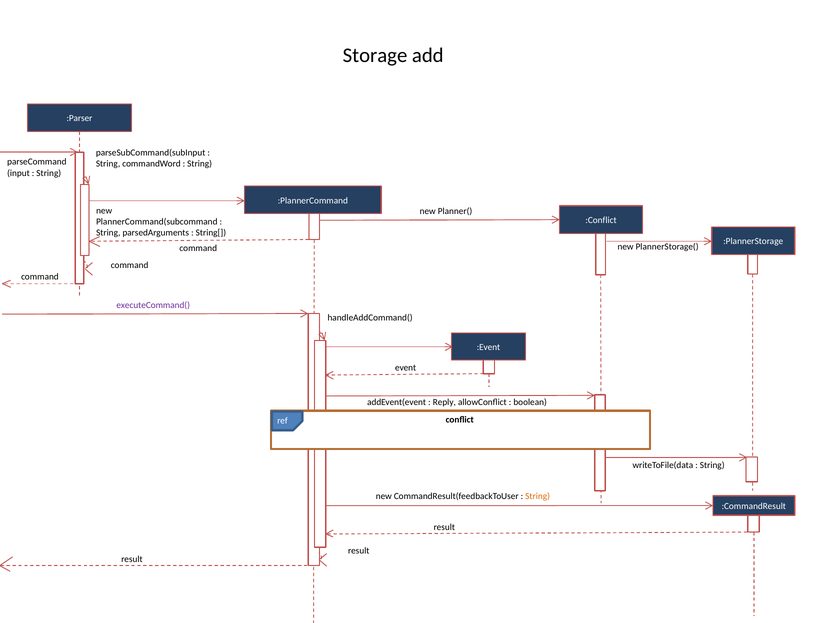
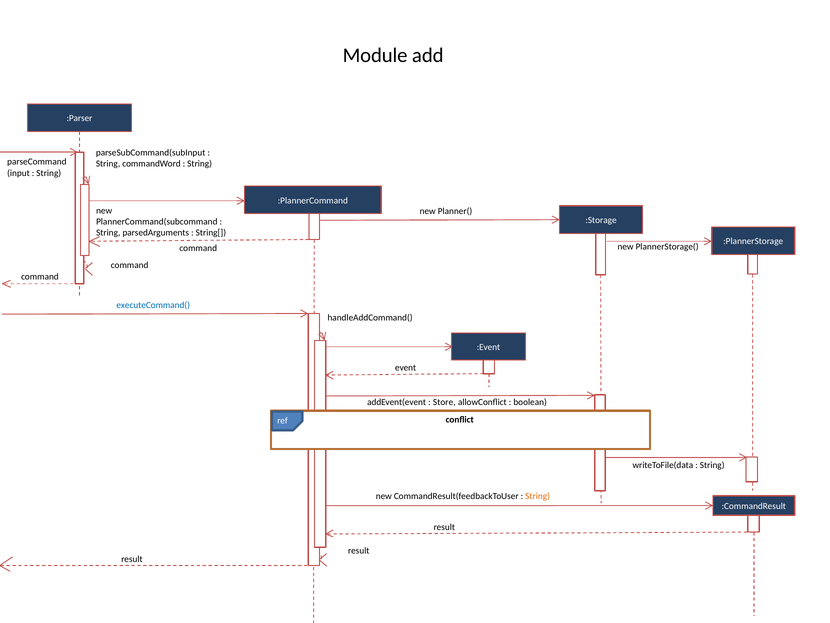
Storage: Storage -> Module (375, 55)
:Conflict: :Conflict -> :Storage (601, 220)
executeCommand( colour: purple -> blue (153, 305)
Reply: Reply -> Store (444, 402)
